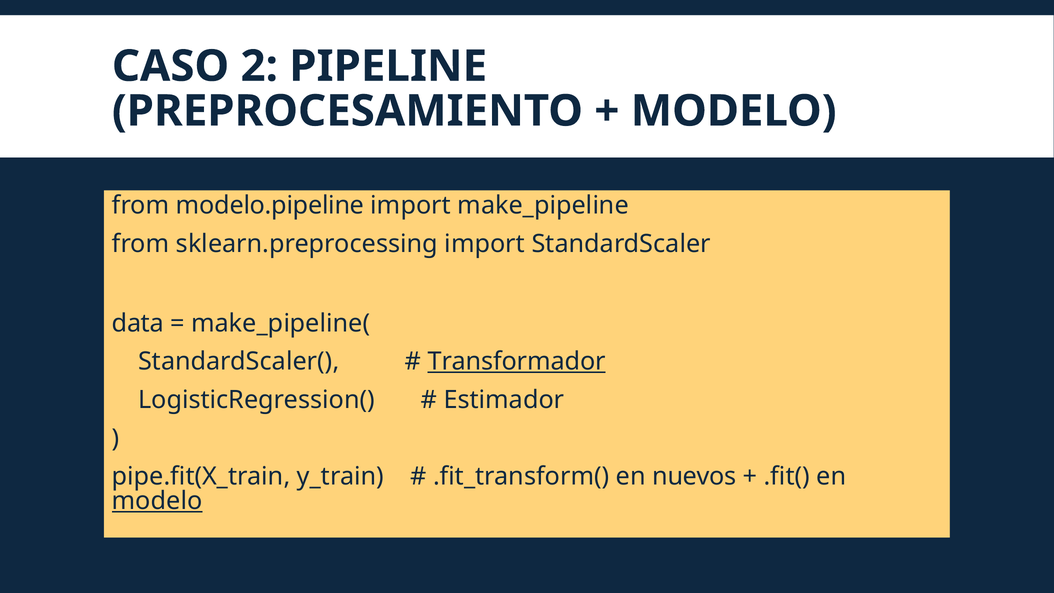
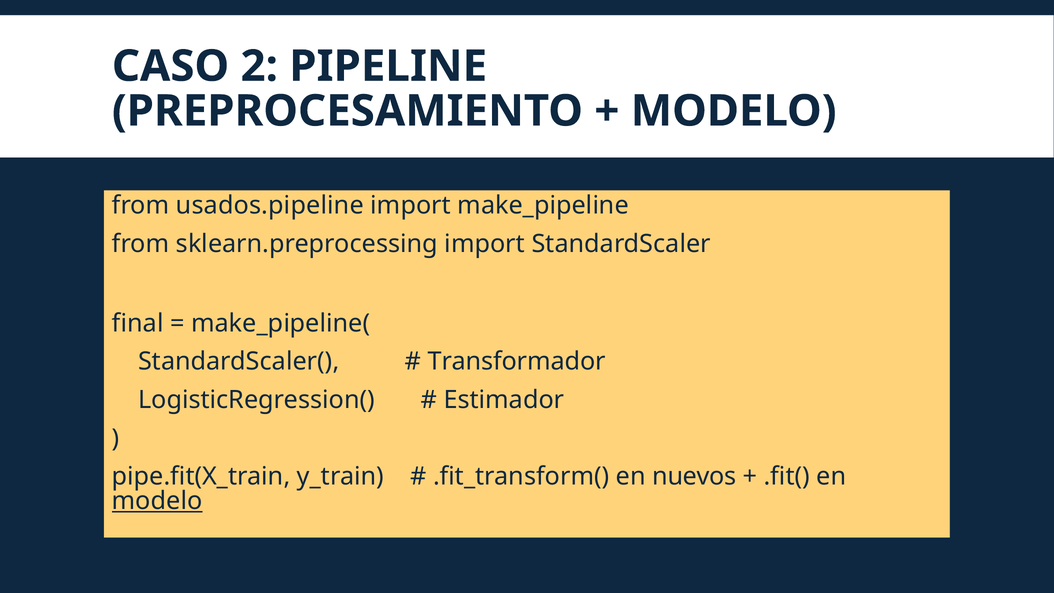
modelo.pipeline: modelo.pipeline -> usados.pipeline (270, 206)
data: data -> final (138, 323)
Transformador underline: present -> none (517, 362)
